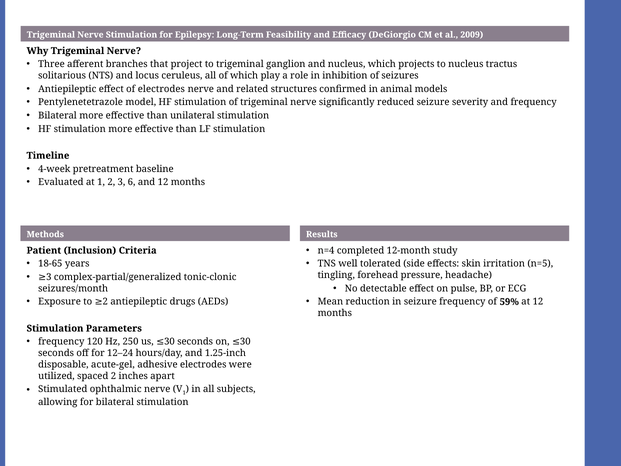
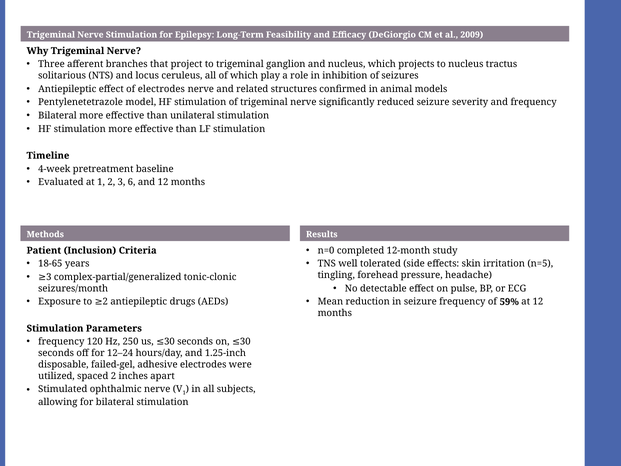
n=4: n=4 -> n=0 (326, 250)
acute-gel: acute-gel -> failed-gel (113, 364)
